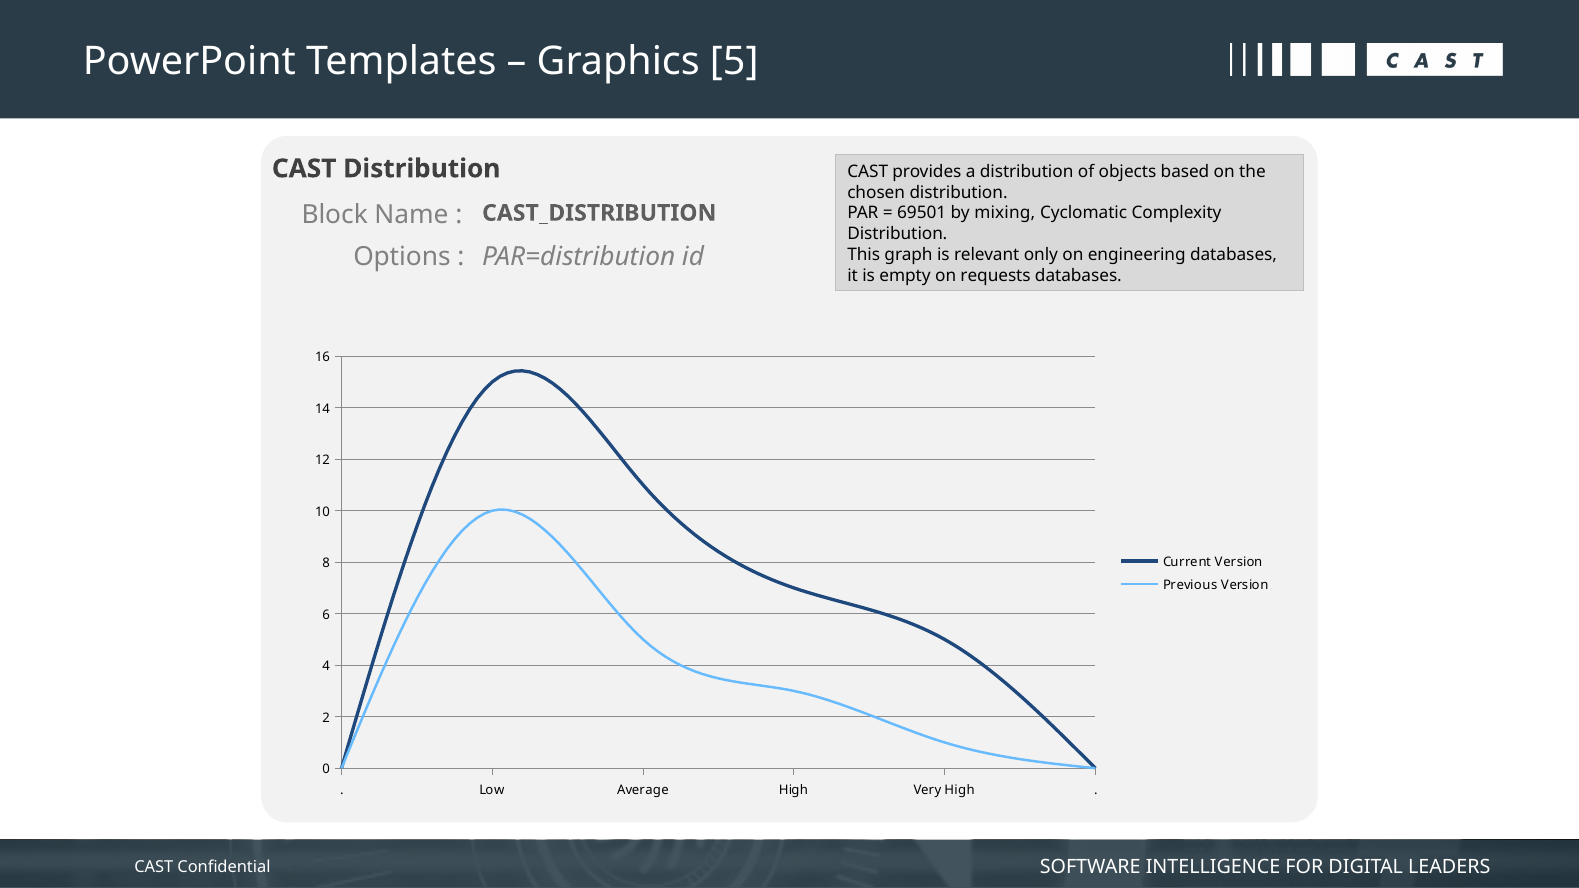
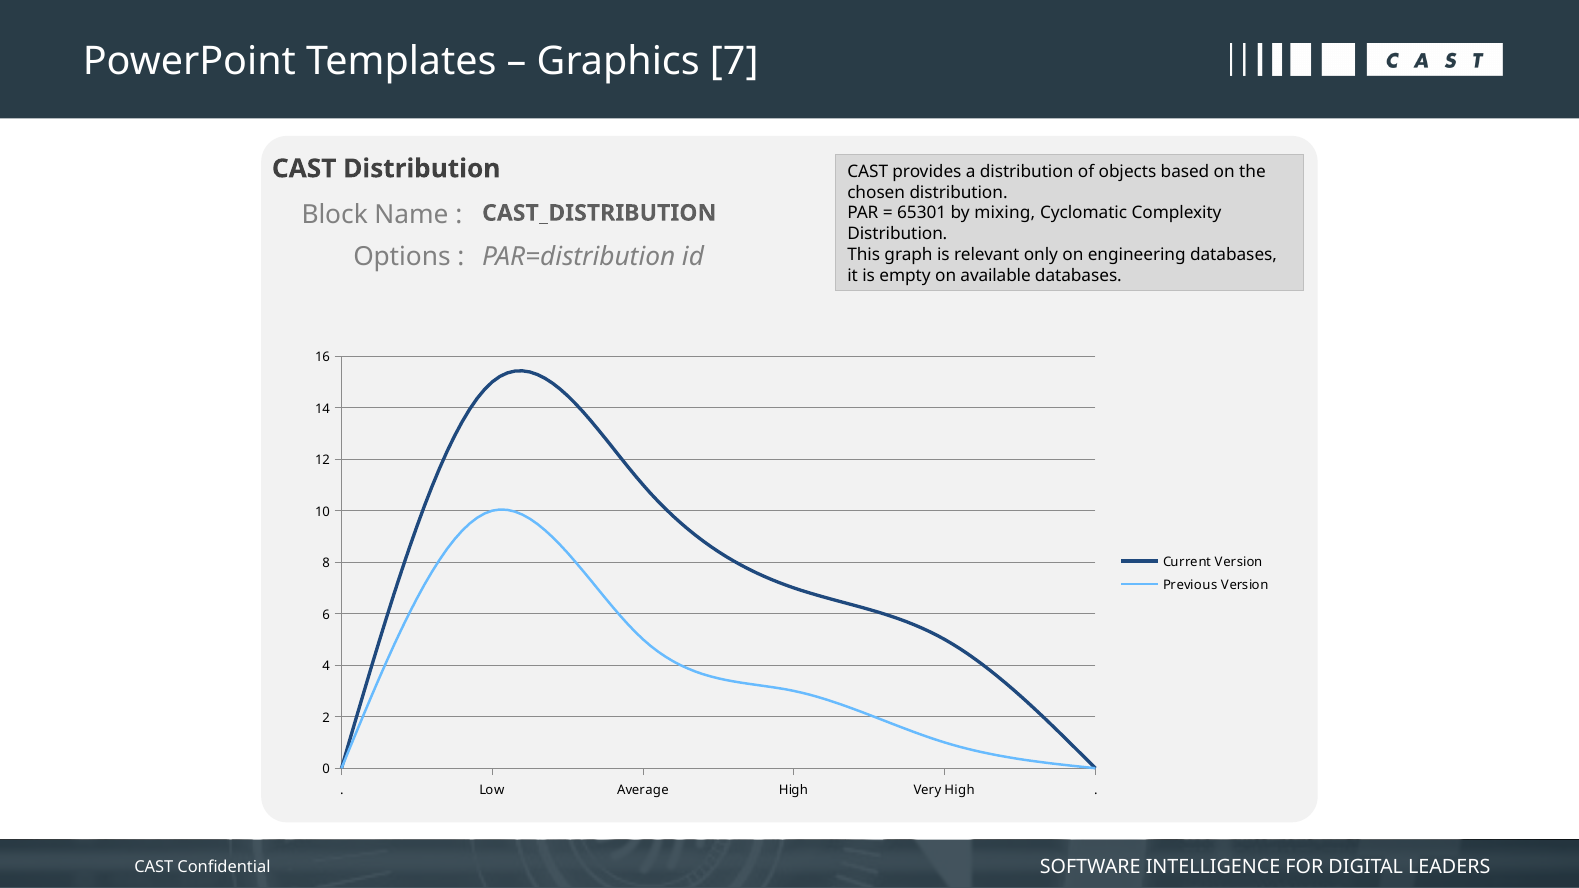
5: 5 -> 7 (734, 62)
69501: 69501 -> 65301 (922, 213)
requests: requests -> available (996, 275)
